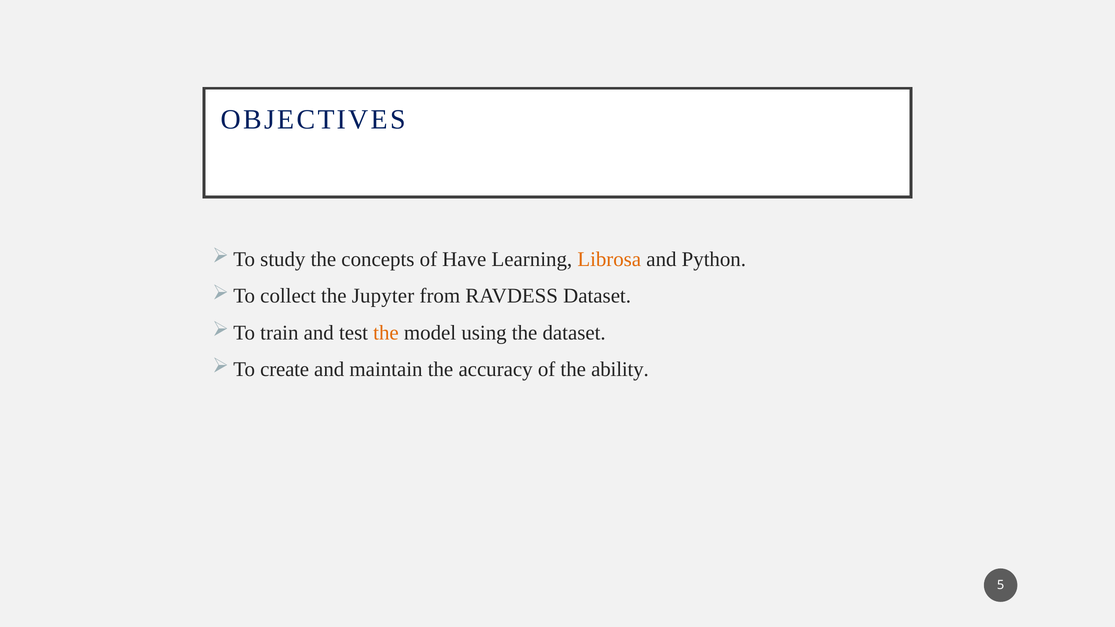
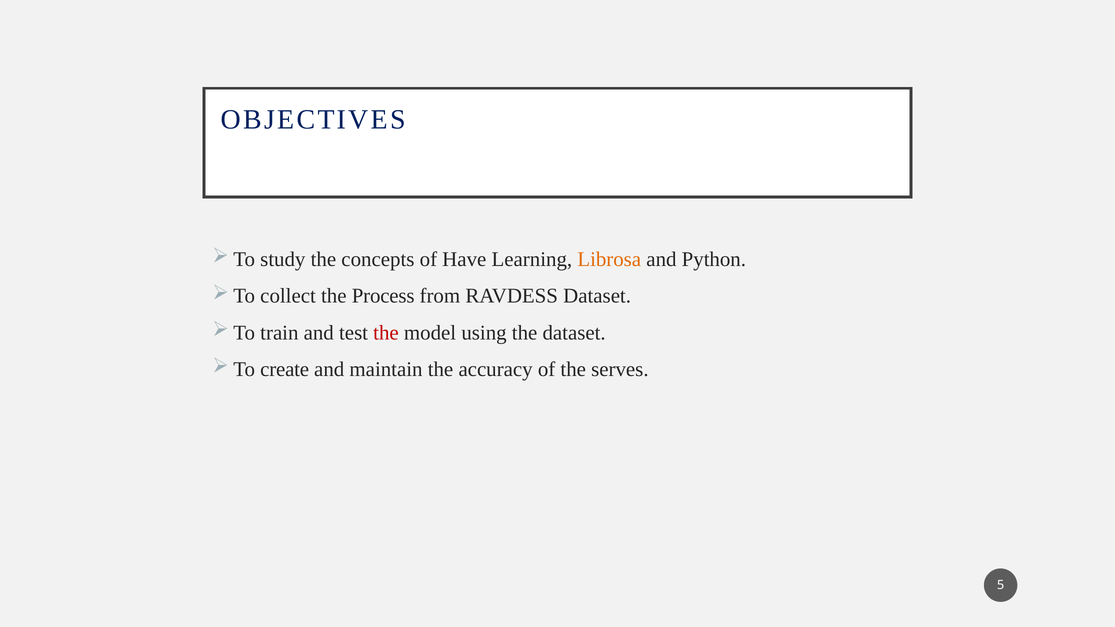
Jupyter: Jupyter -> Process (383, 296)
the colour: orange -> red (386, 333)
ability: ability -> serves (620, 370)
